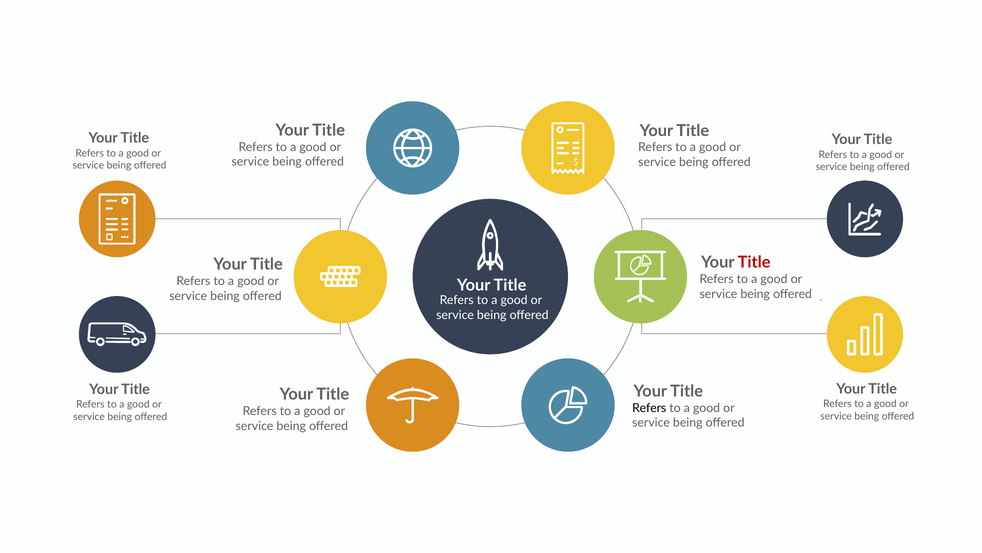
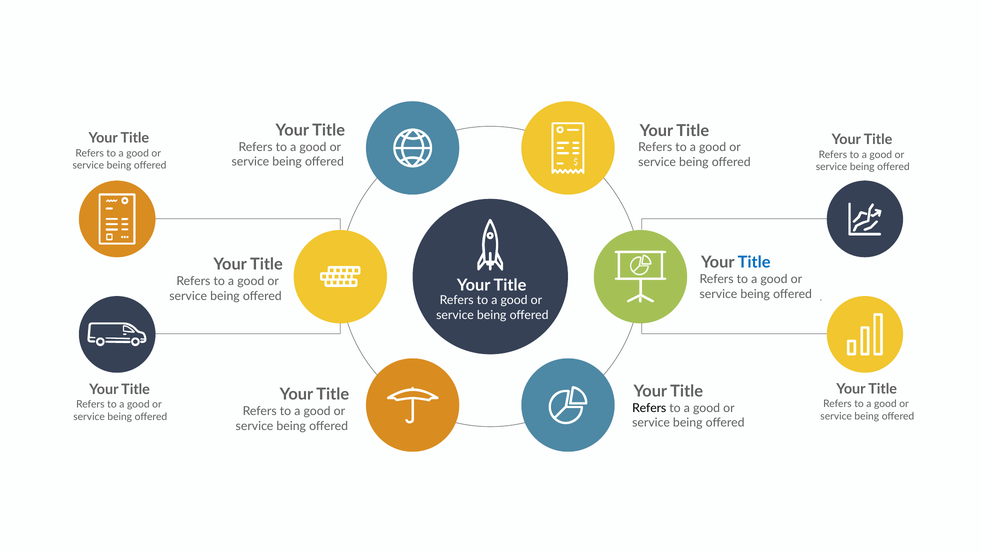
Title colour: red -> blue (754, 262)
